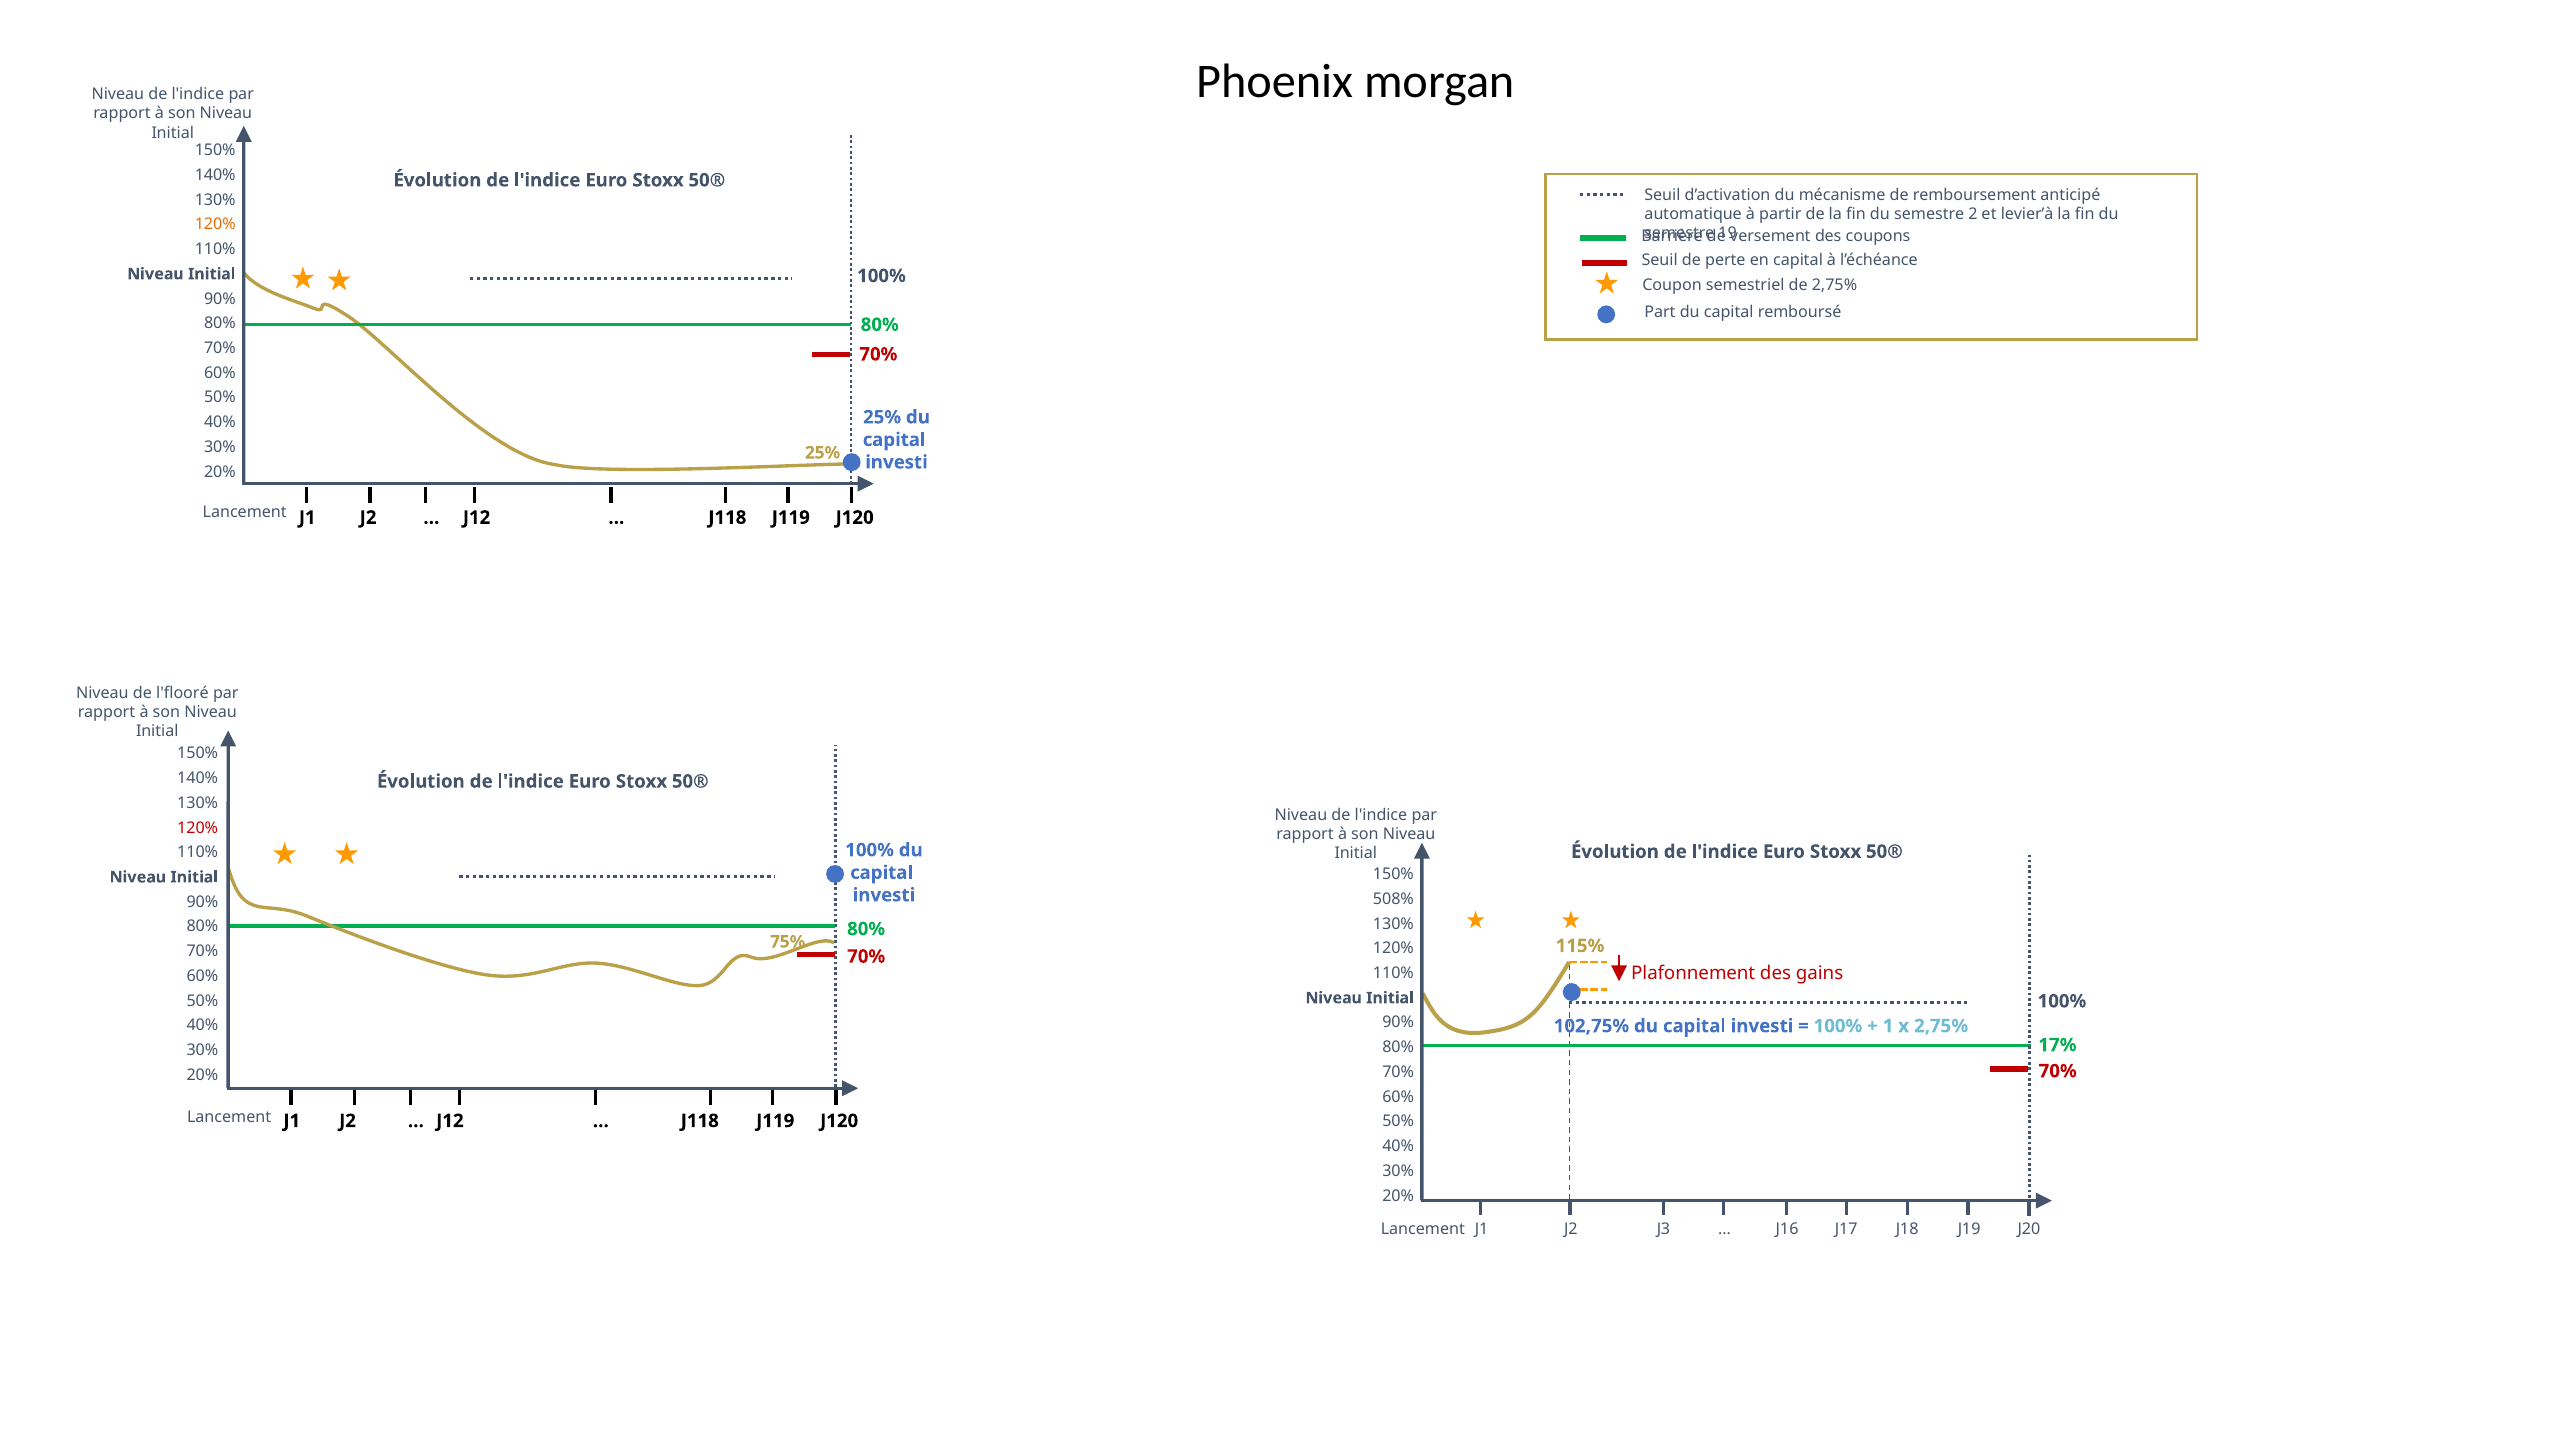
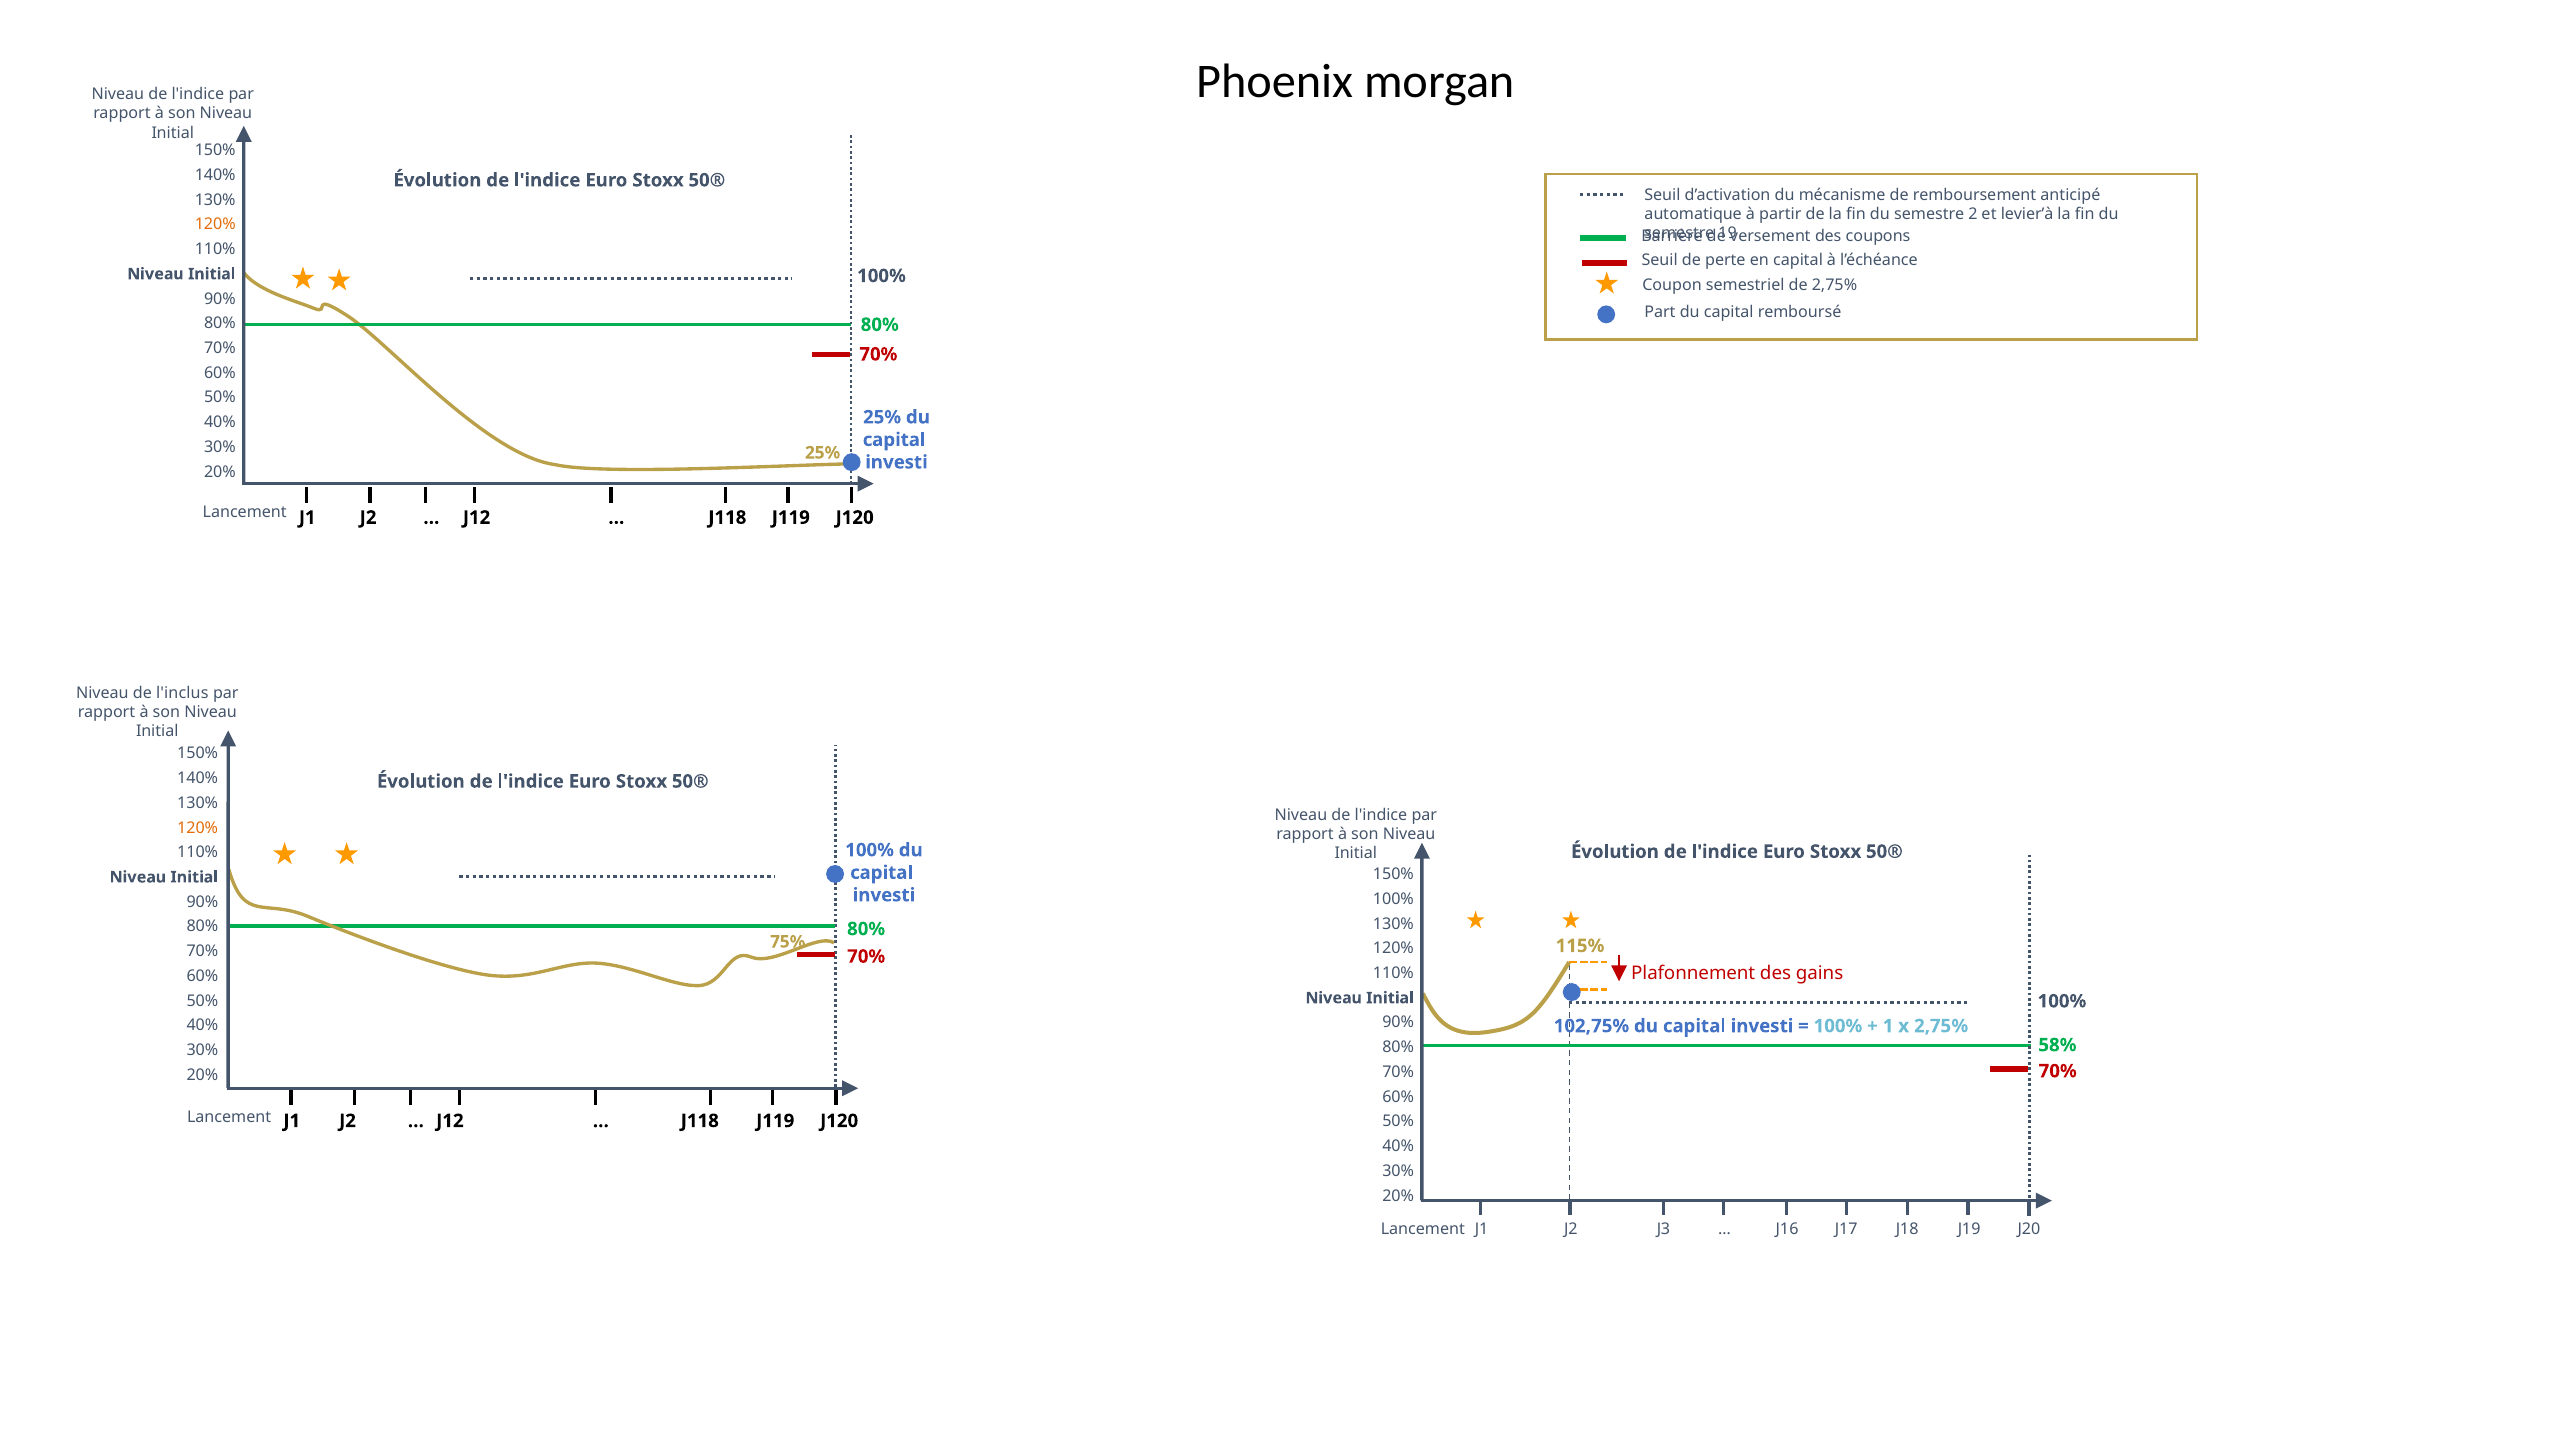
l'flooré: l'flooré -> l'inclus (182, 693)
120% colour: red -> orange (198, 828)
508%: 508% -> 100% (1393, 899)
17%: 17% -> 58% (2057, 1045)
